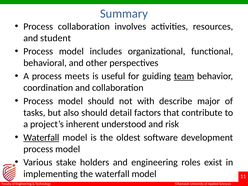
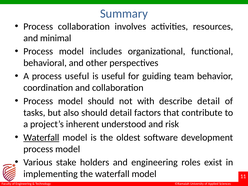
student: student -> minimal (56, 38)
process meets: meets -> useful (77, 76)
team underline: present -> none (184, 76)
describe major: major -> detail (209, 101)
